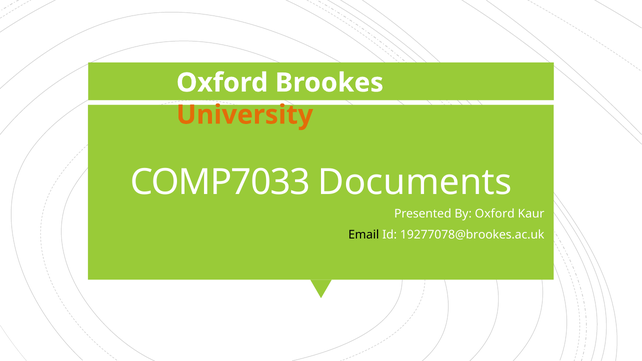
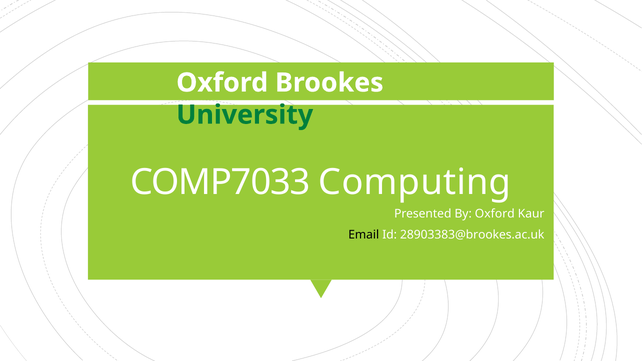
University colour: orange -> green (245, 115)
Documents: Documents -> Computing (415, 183)
19277078@brookes.ac.uk: 19277078@brookes.ac.uk -> 28903383@brookes.ac.uk (472, 235)
